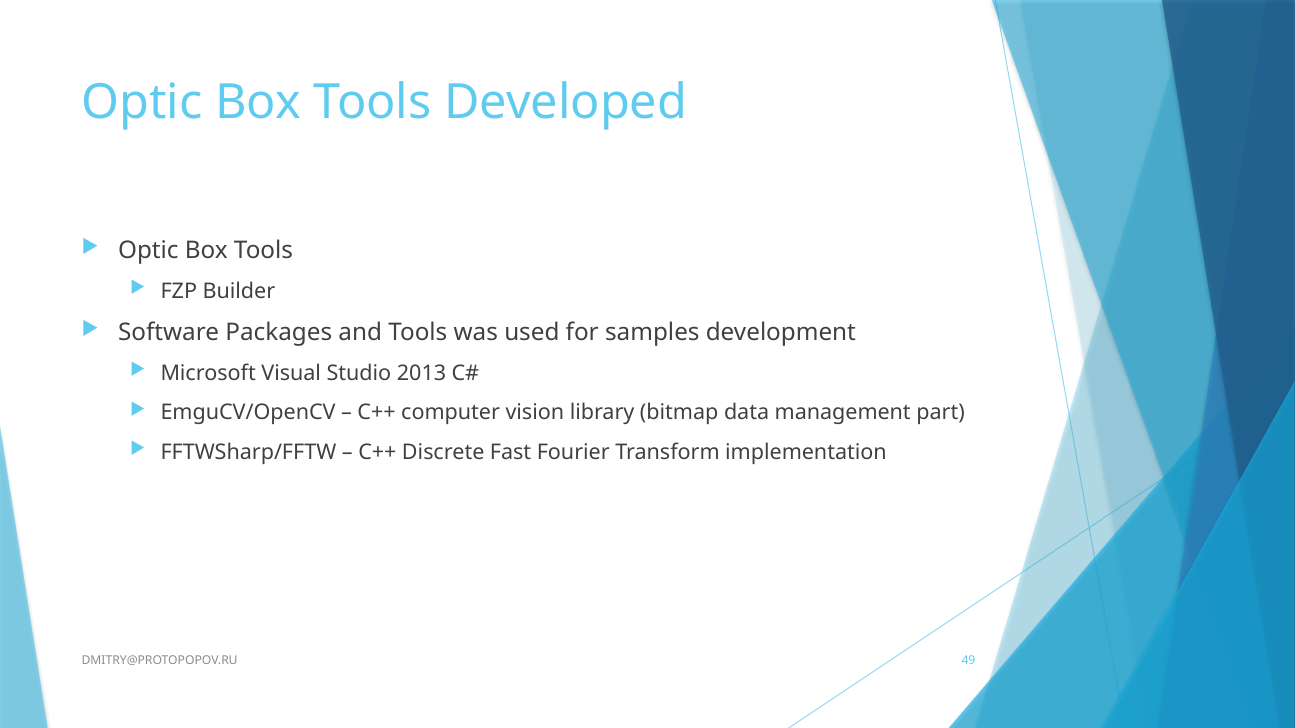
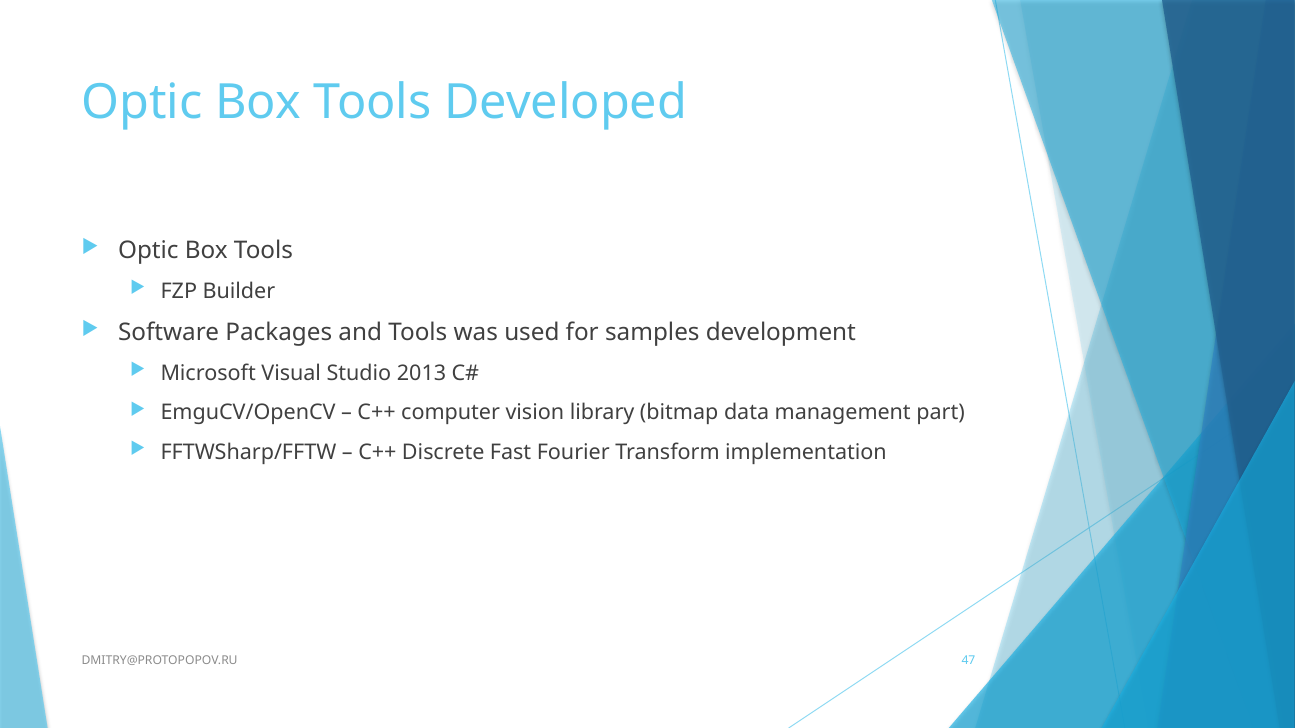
49: 49 -> 47 (968, 661)
